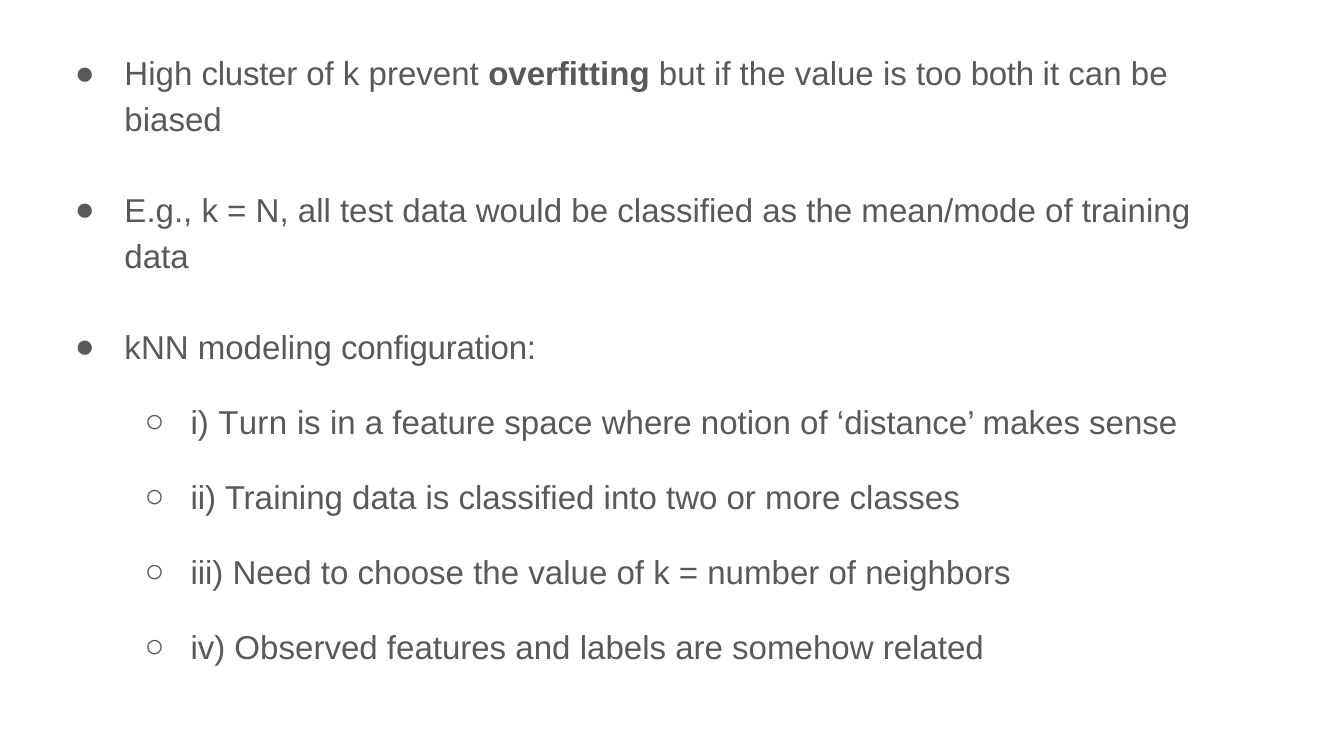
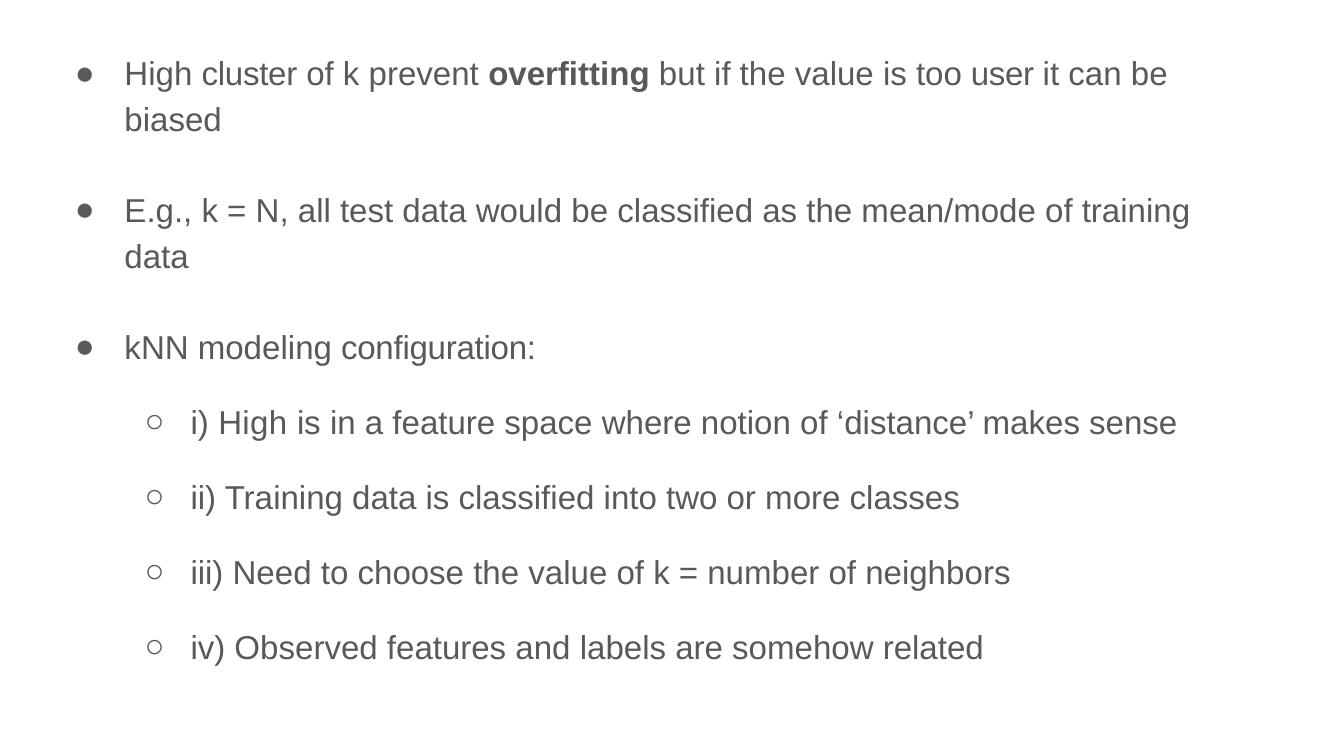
both: both -> user (1003, 75)
i Turn: Turn -> High (253, 424)
